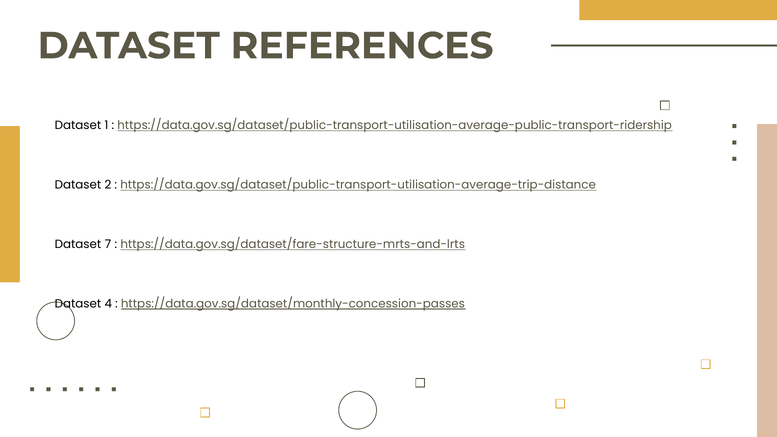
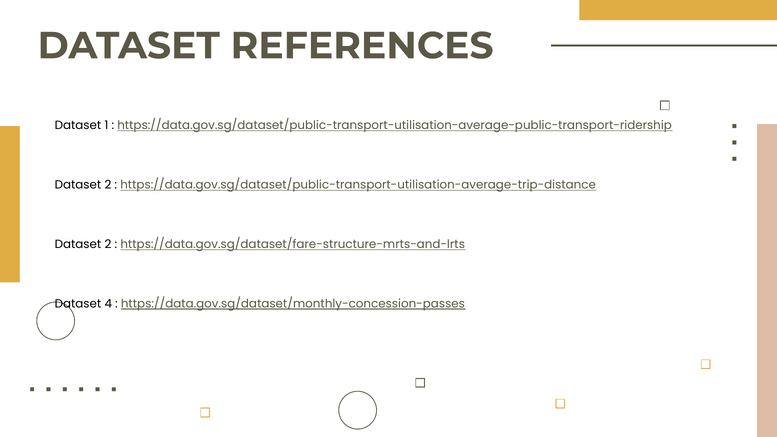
7: 7 -> 2 (108, 244)
